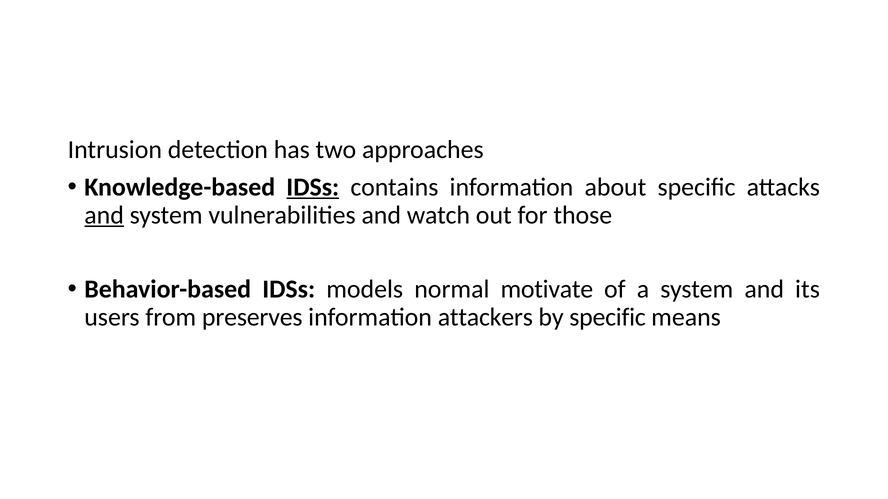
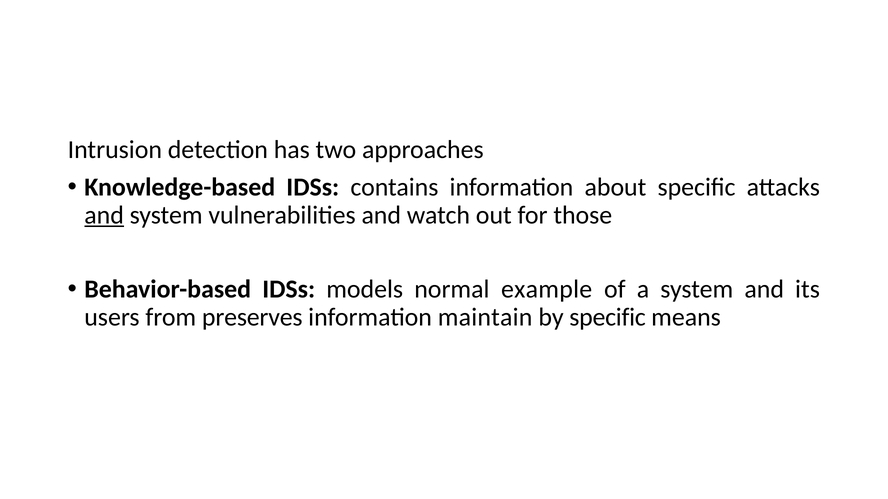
IDSs underline: present -> none (313, 187)
motivate: motivate -> example (547, 290)
attackers: attackers -> maintain (485, 317)
